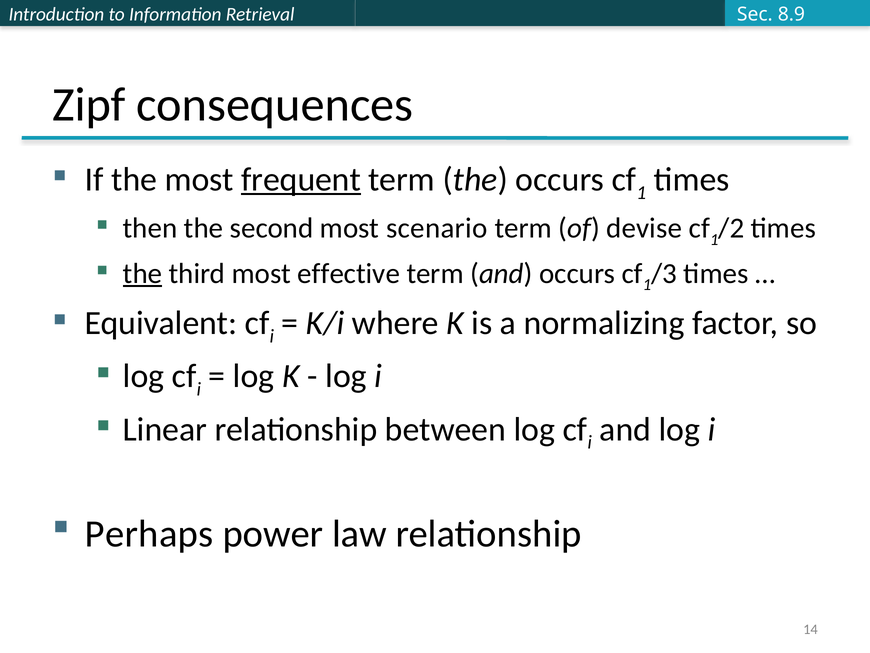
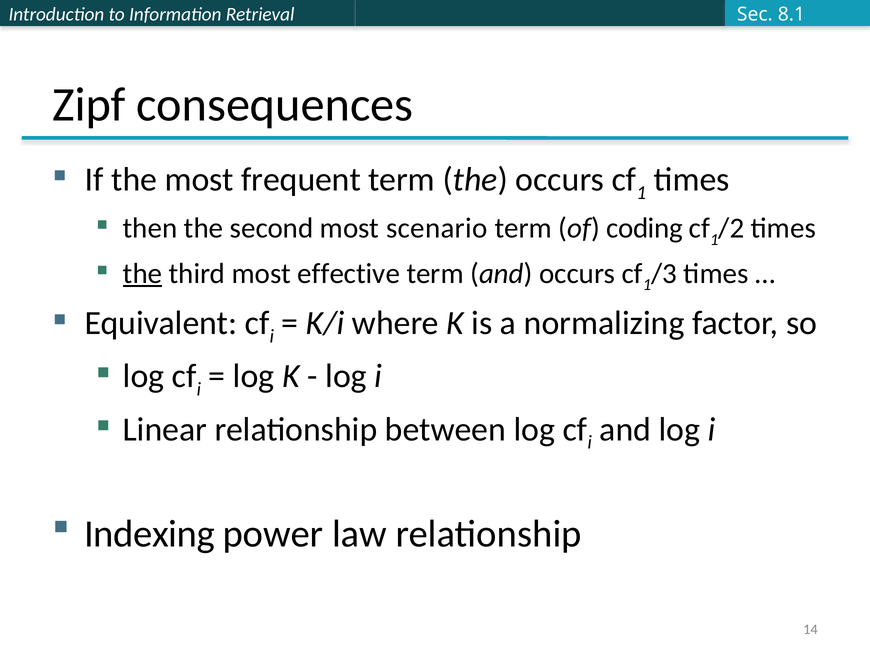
8.9: 8.9 -> 8.1 (791, 14)
frequent underline: present -> none (301, 179)
devise: devise -> coding (644, 228)
Perhaps: Perhaps -> Indexing (150, 534)
